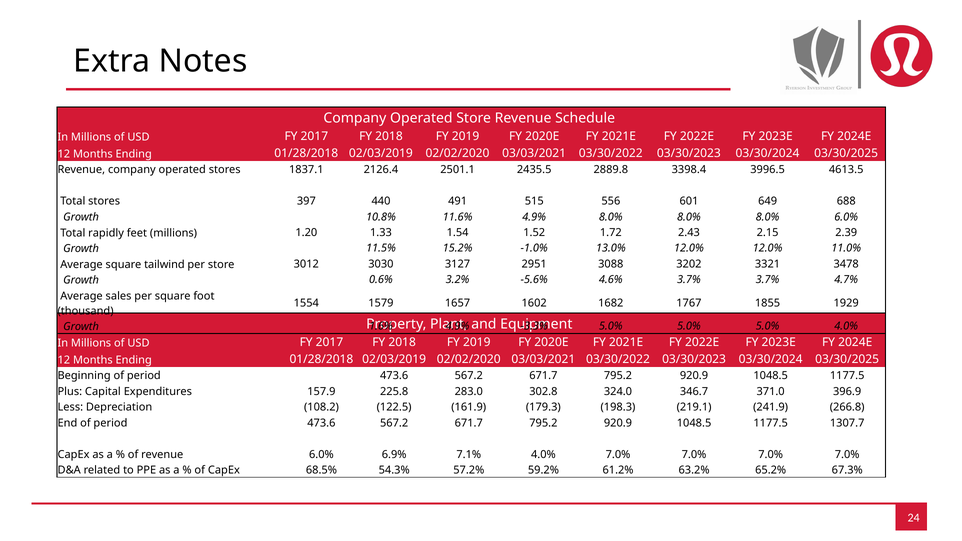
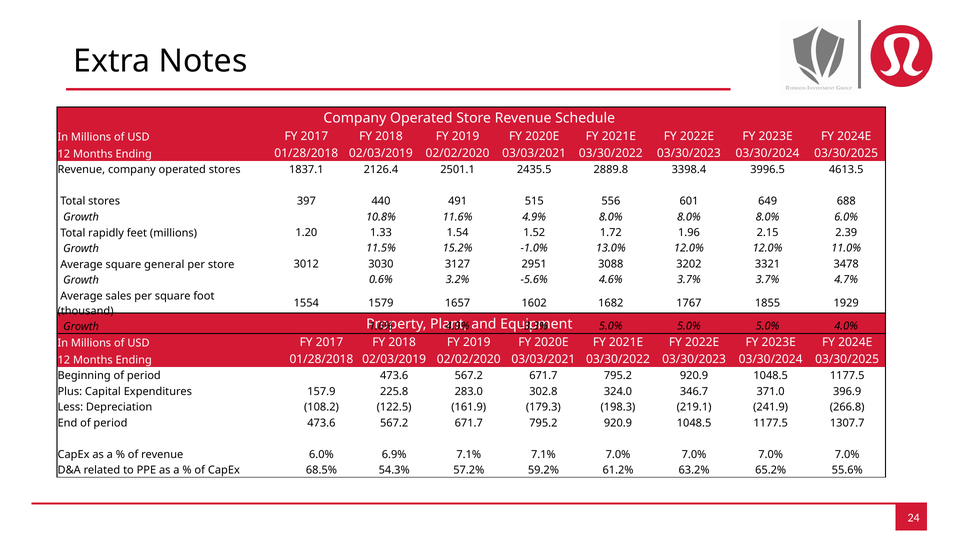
2.43: 2.43 -> 1.96 (689, 233)
tailwind: tailwind -> general (164, 264)
7.1% 4.0%: 4.0% -> 7.1% (543, 455)
67.3%: 67.3% -> 55.6% (847, 470)
